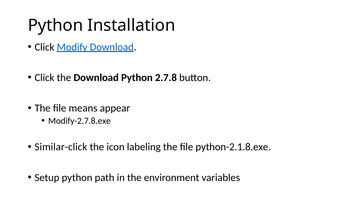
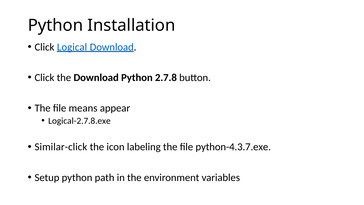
Modify: Modify -> Logical (72, 47)
Modify-2.7.8.exe: Modify-2.7.8.exe -> Logical-2.7.8.exe (79, 121)
python-2.1.8.exe: python-2.1.8.exe -> python-4.3.7.exe (233, 147)
